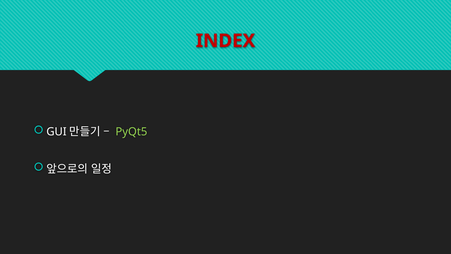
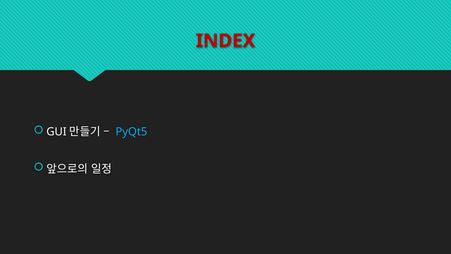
PyQt5 colour: light green -> light blue (131, 132)
